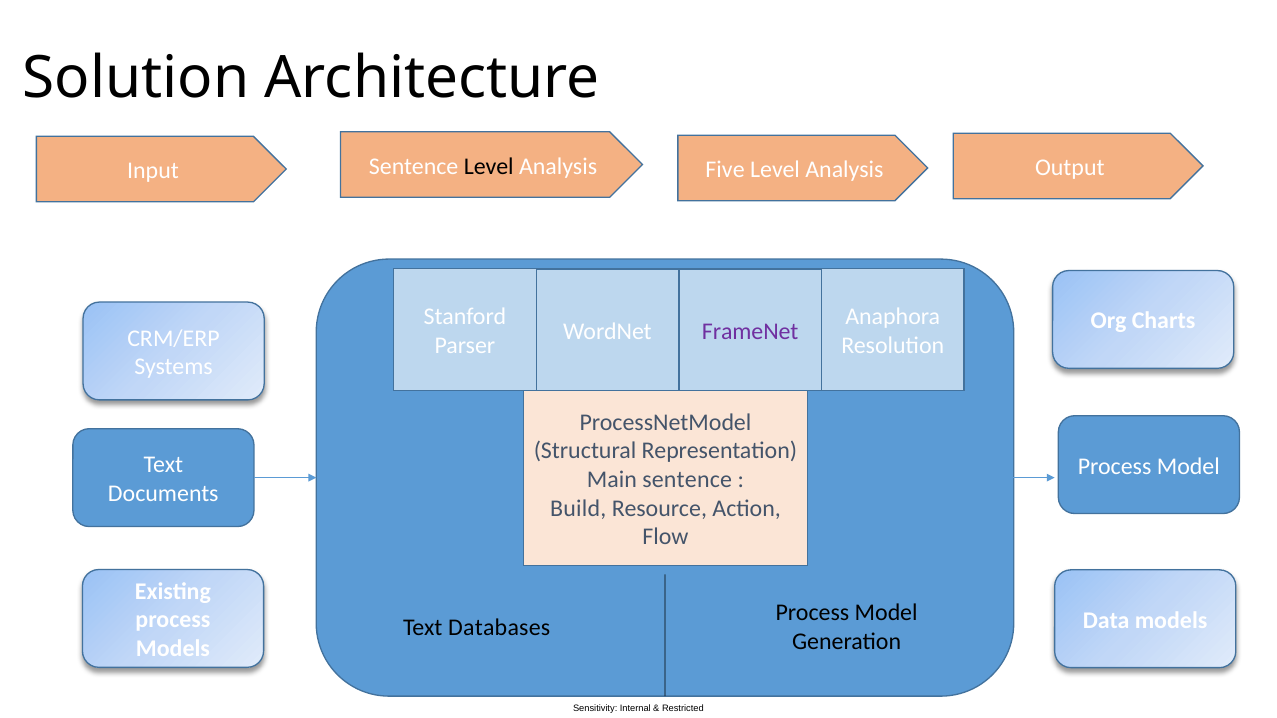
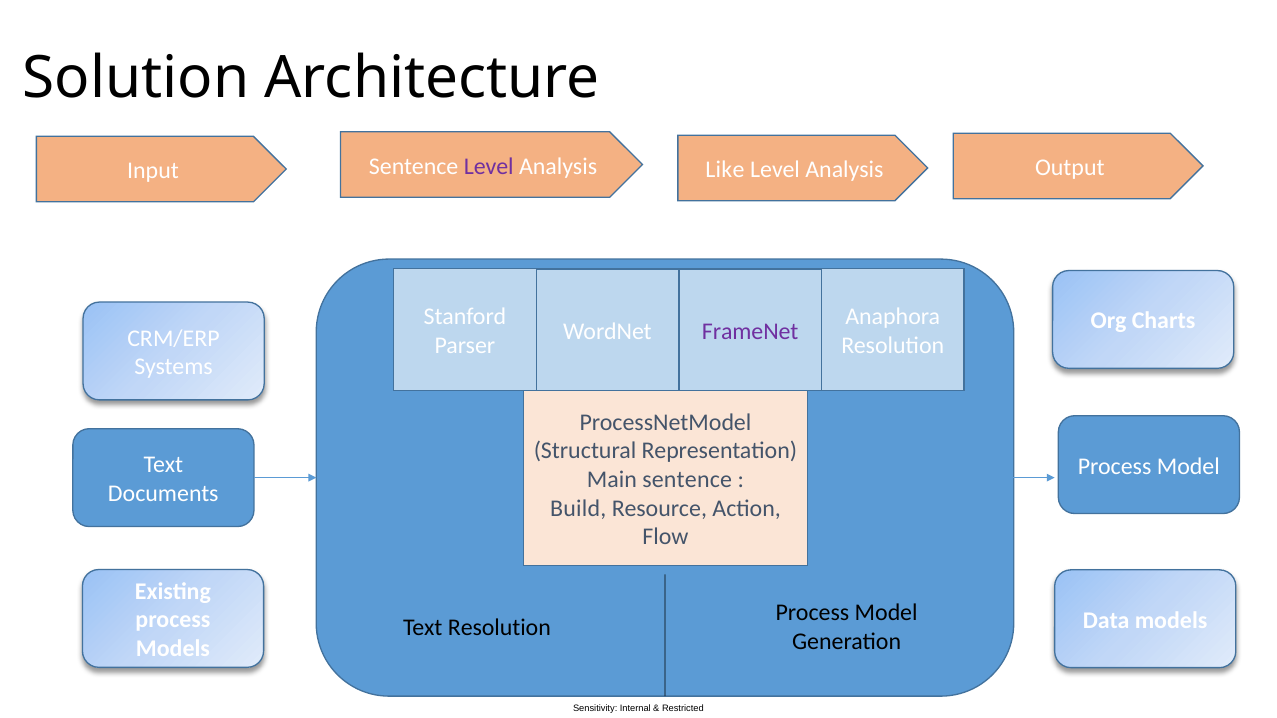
Level colour: black -> purple (489, 166)
Five: Five -> Like (725, 170)
Text Databases: Databases -> Resolution (499, 628)
